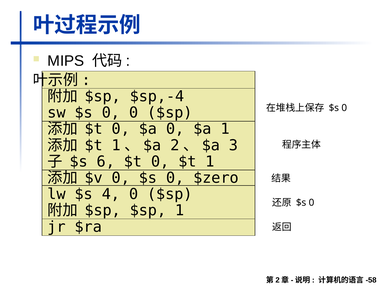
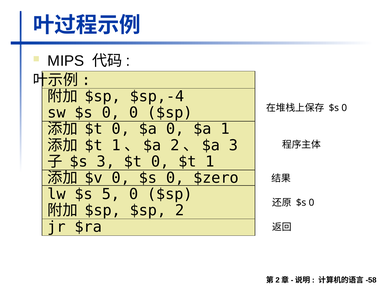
$s 6: 6 -> 3 (106, 162)
4: 4 -> 5 (111, 194)
$sp 1: 1 -> 2 (180, 211)
